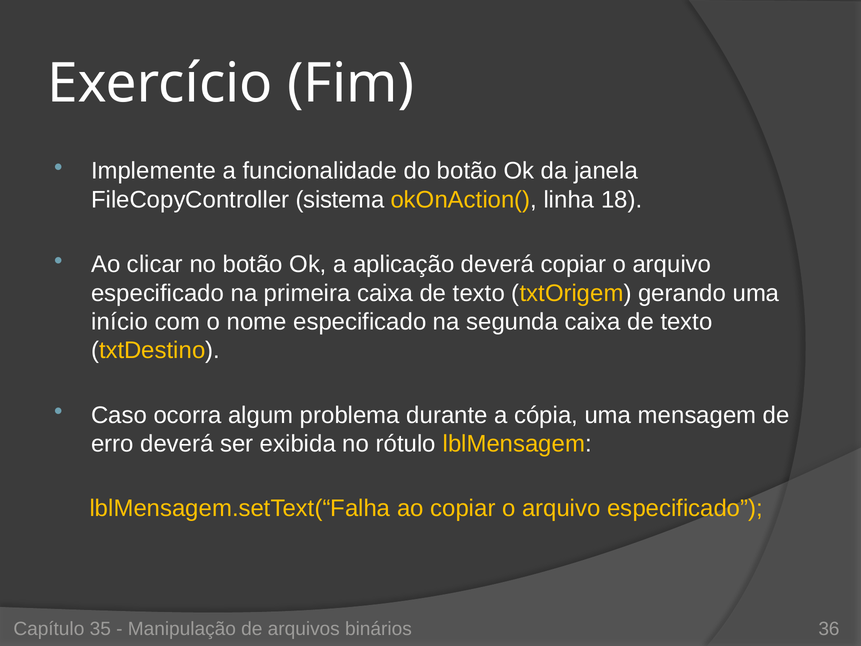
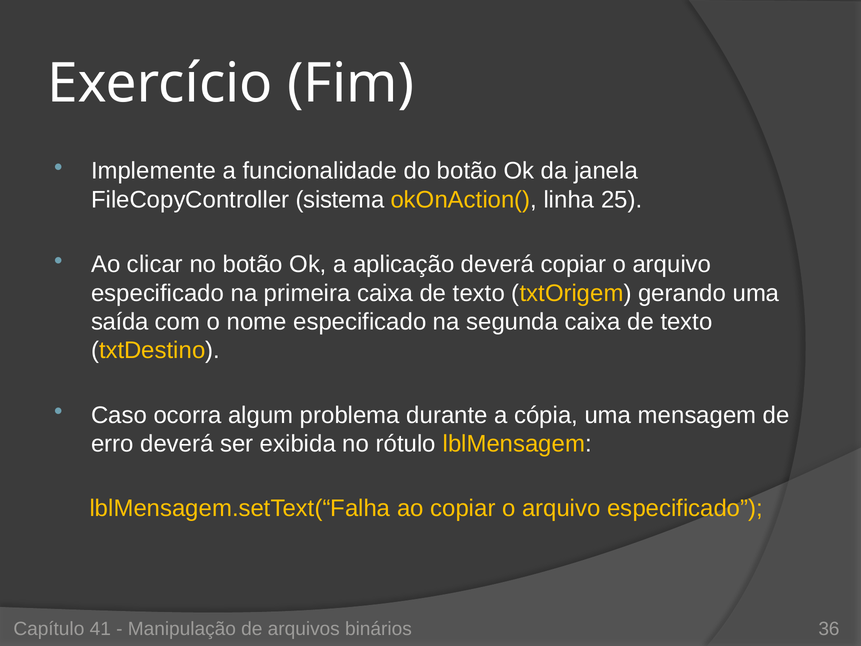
18: 18 -> 25 (622, 200)
início: início -> saída (120, 322)
35: 35 -> 41 (100, 629)
